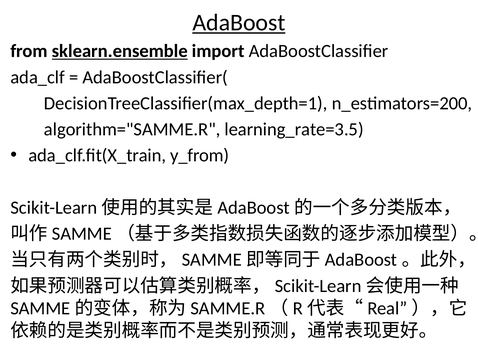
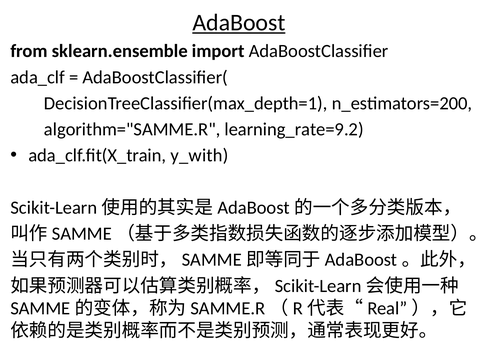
sklearn.ensemble underline: present -> none (120, 51)
learning_rate=3.5: learning_rate=3.5 -> learning_rate=9.2 (294, 129)
y_from: y_from -> y_with (200, 155)
